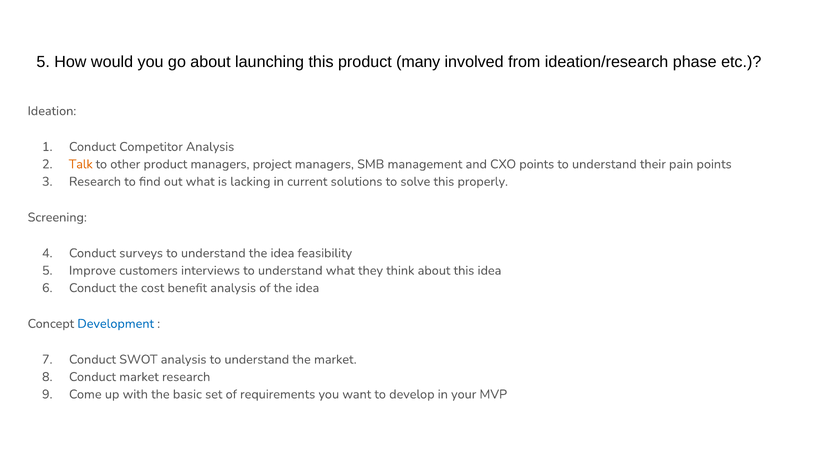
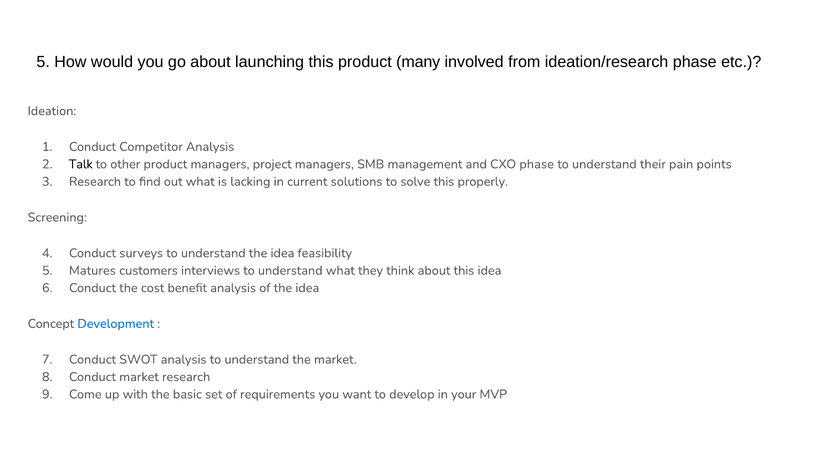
Talk colour: orange -> black (81, 164)
CXO points: points -> phase (537, 164)
Improve: Improve -> Matures (92, 271)
